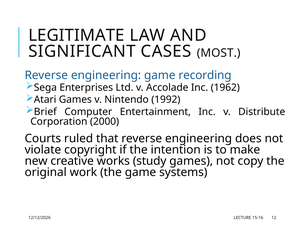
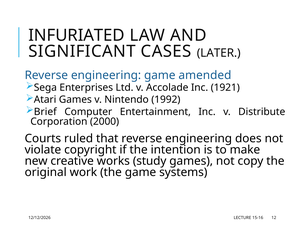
LEGITIMATE: LEGITIMATE -> INFURIATED (77, 35)
MOST: MOST -> LATER (219, 53)
recording: recording -> amended (205, 75)
1962: 1962 -> 1921 (225, 88)
